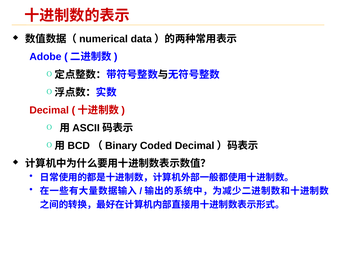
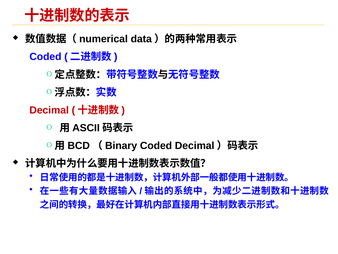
Adobe: Adobe -> Coded (45, 57)
